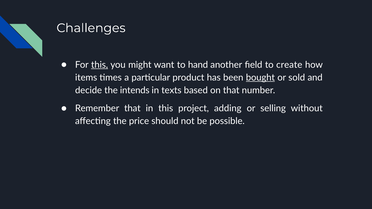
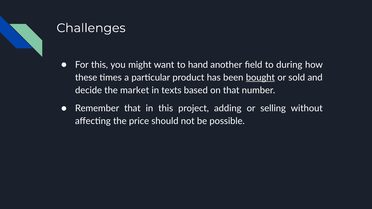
this underline: present -> none (100, 65)
create: create -> during (289, 65)
items: items -> these (86, 78)
intends: intends -> market (135, 90)
